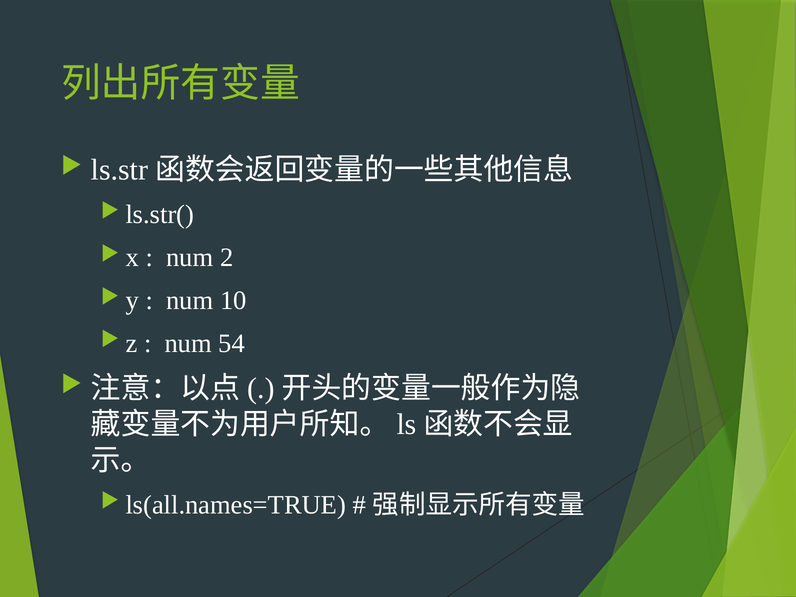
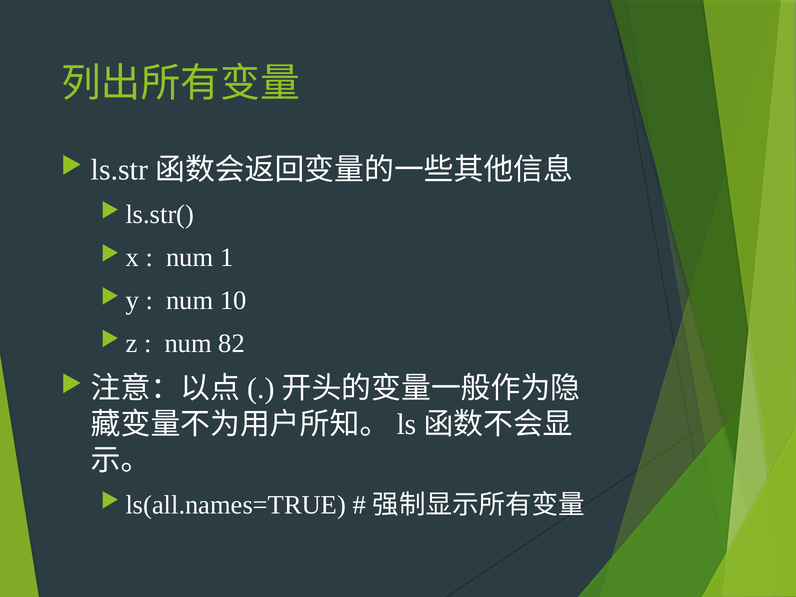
2: 2 -> 1 (227, 258)
54: 54 -> 82 (232, 343)
